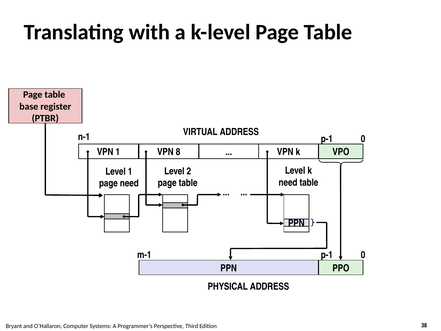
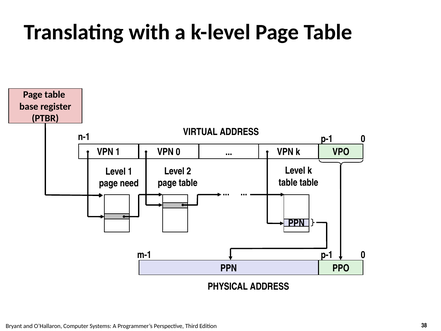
VPN 8: 8 -> 0 (178, 152)
need: need -> table (288, 182)
